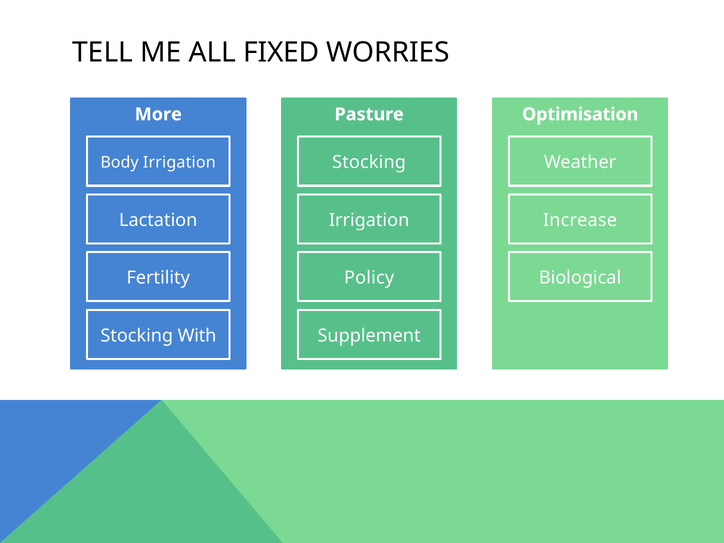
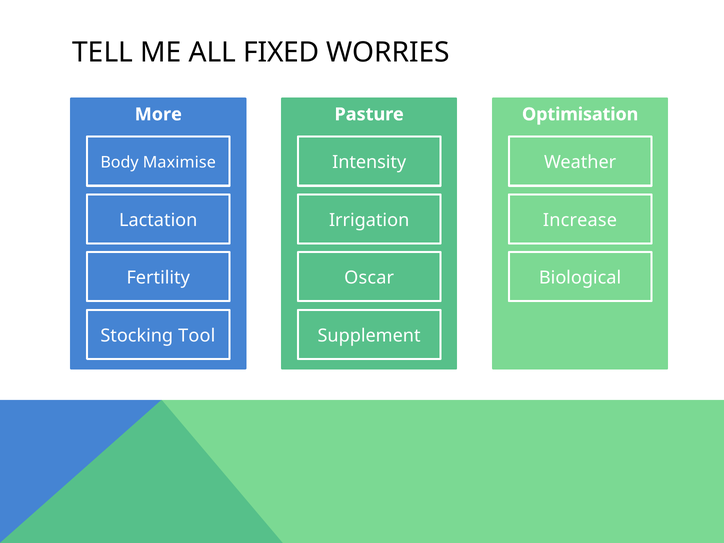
Stocking: Stocking -> Intensity (369, 162)
Body Irrigation: Irrigation -> Maximise (179, 162)
Policy: Policy -> Oscar (369, 278)
With: With -> Tool (197, 336)
